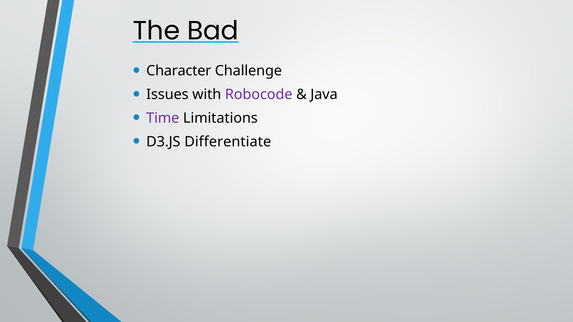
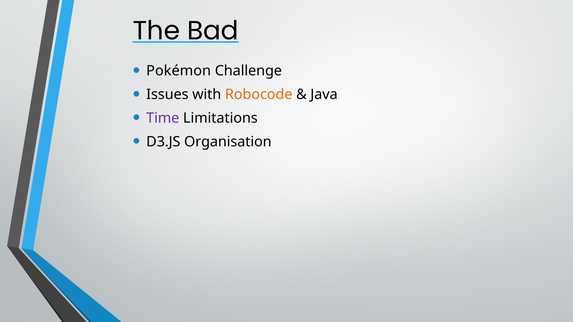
Character: Character -> Pokémon (179, 71)
Robocode colour: purple -> orange (259, 95)
Differentiate: Differentiate -> Organisation (228, 142)
